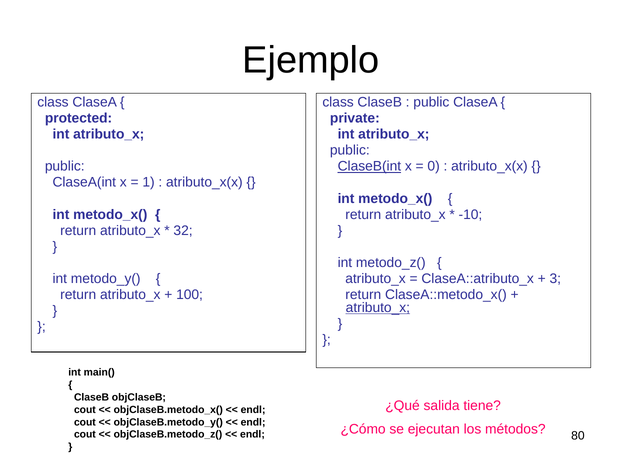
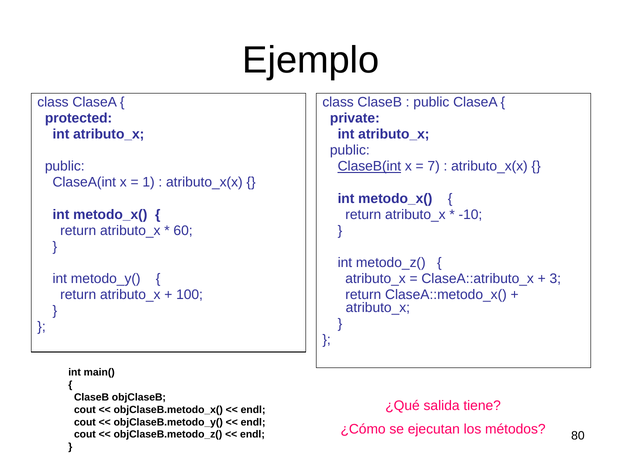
0: 0 -> 7 (434, 167)
32: 32 -> 60 (183, 231)
atributo_x underline: present -> none (378, 308)
